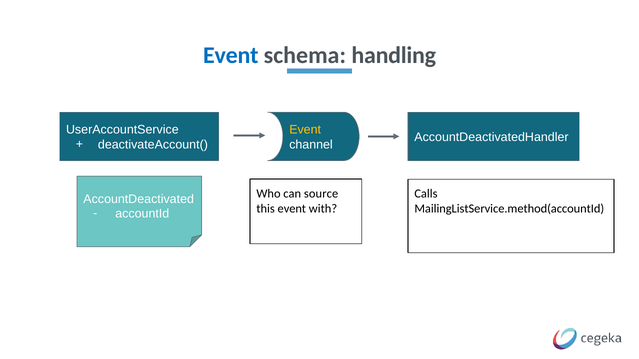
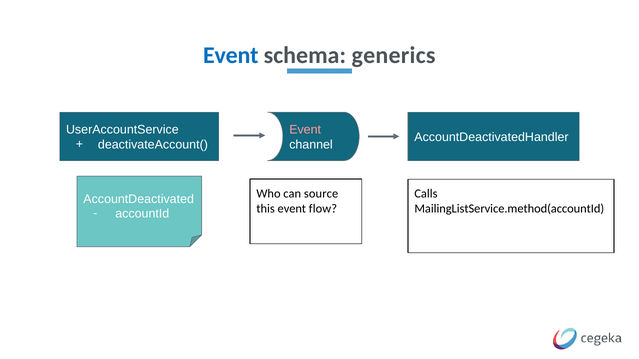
handling: handling -> generics (394, 55)
Event colour: yellow -> pink (305, 130)
with: with -> flow (323, 209)
